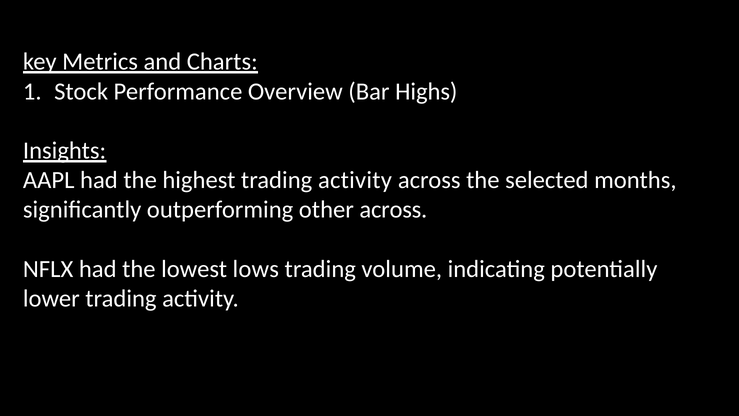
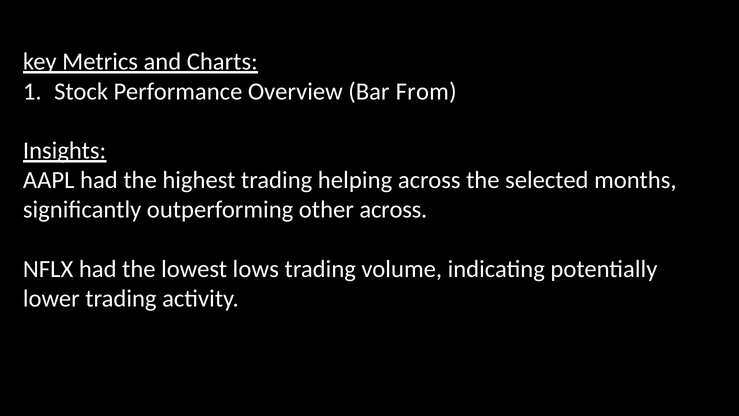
Highs: Highs -> From (426, 91)
highest trading activity: activity -> helping (355, 180)
